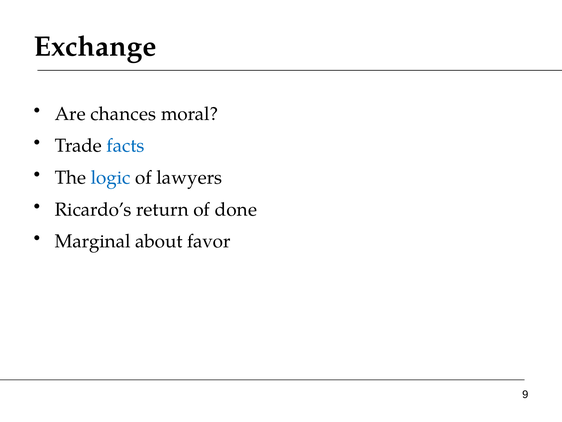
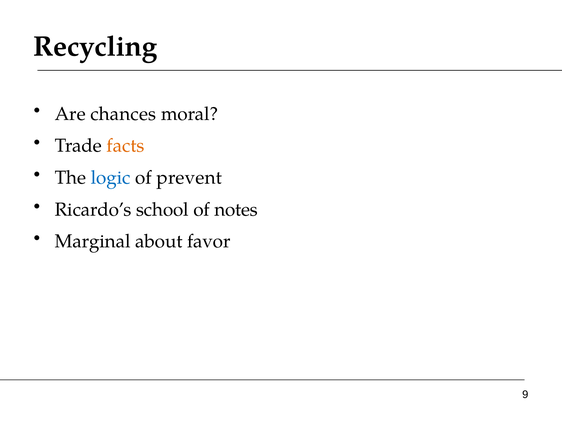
Exchange: Exchange -> Recycling (95, 46)
facts colour: blue -> orange (125, 146)
lawyers: lawyers -> prevent (189, 177)
return: return -> school (162, 209)
done: done -> notes (236, 209)
